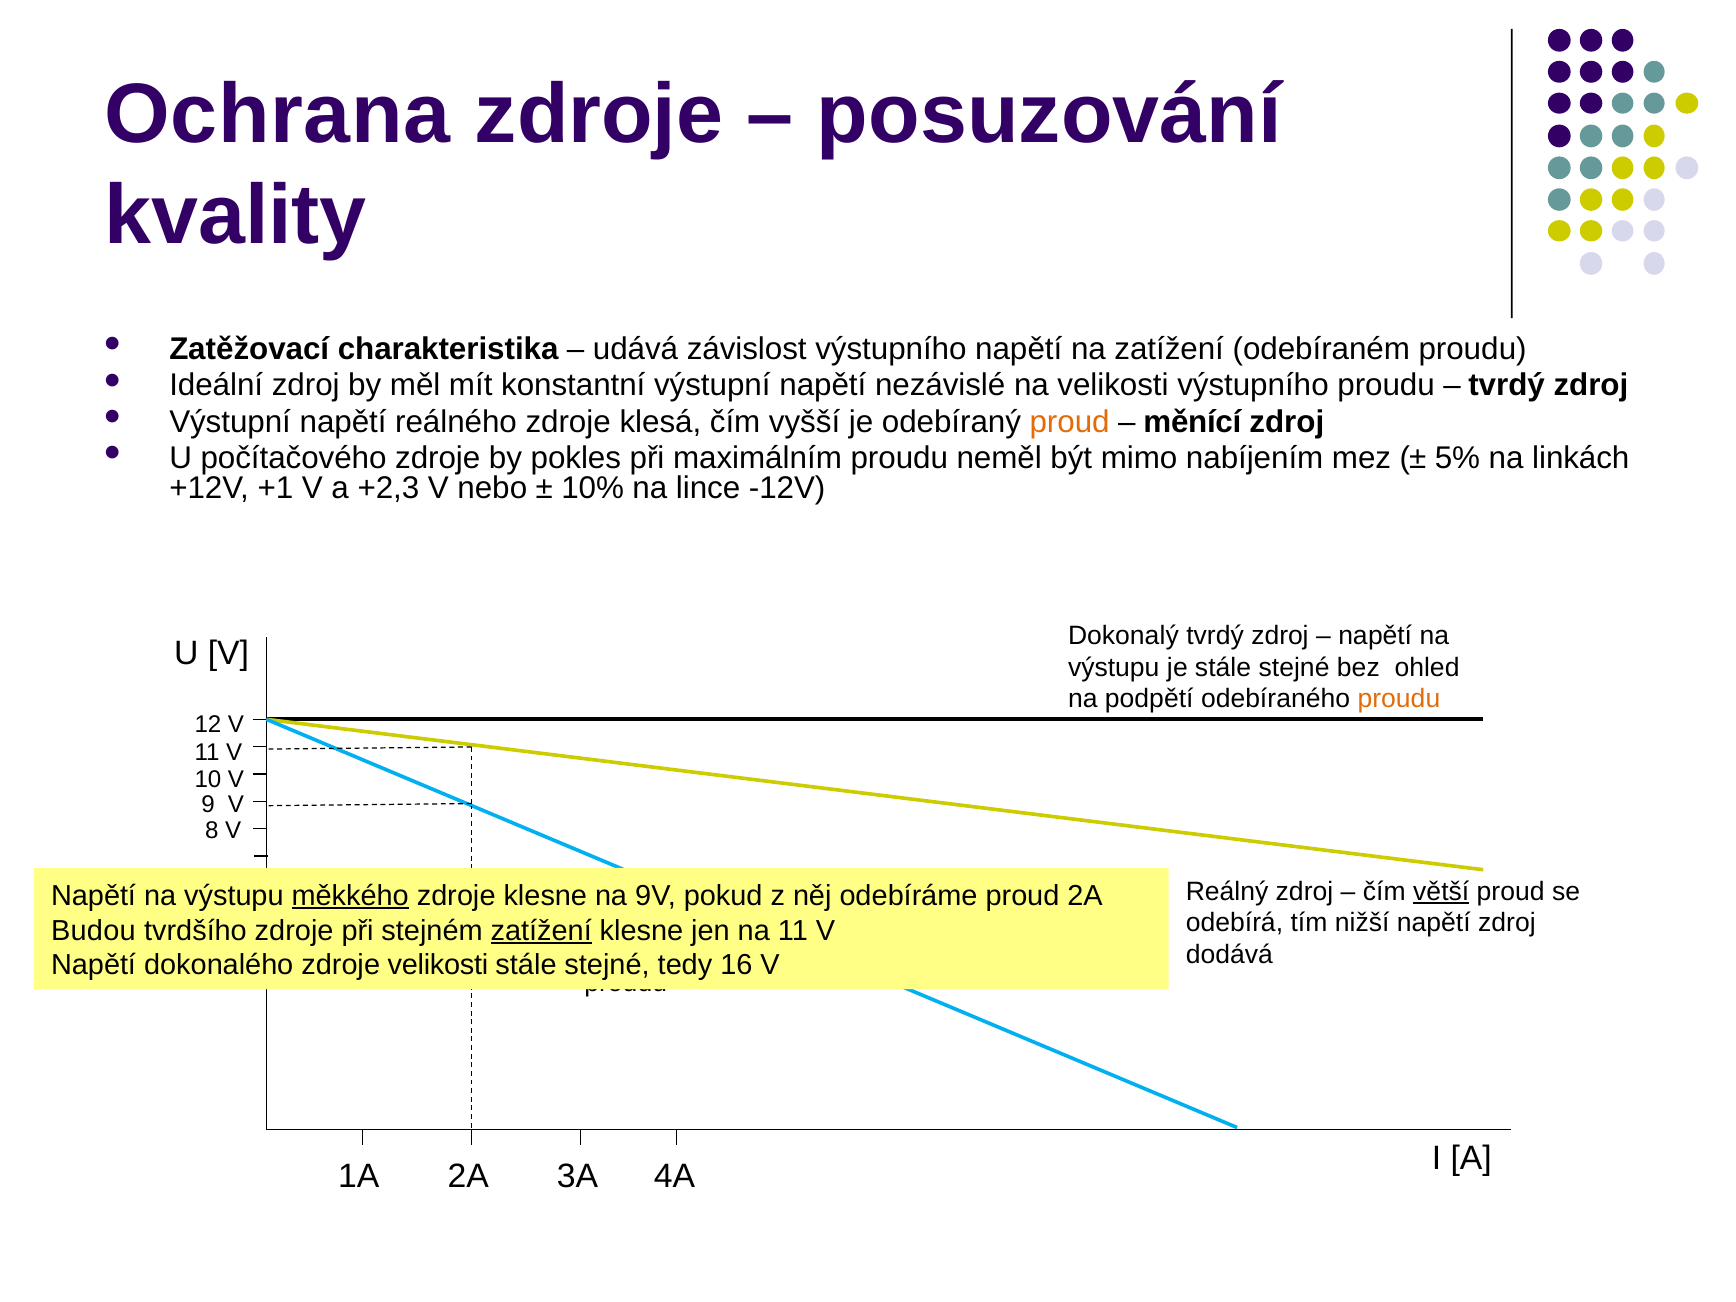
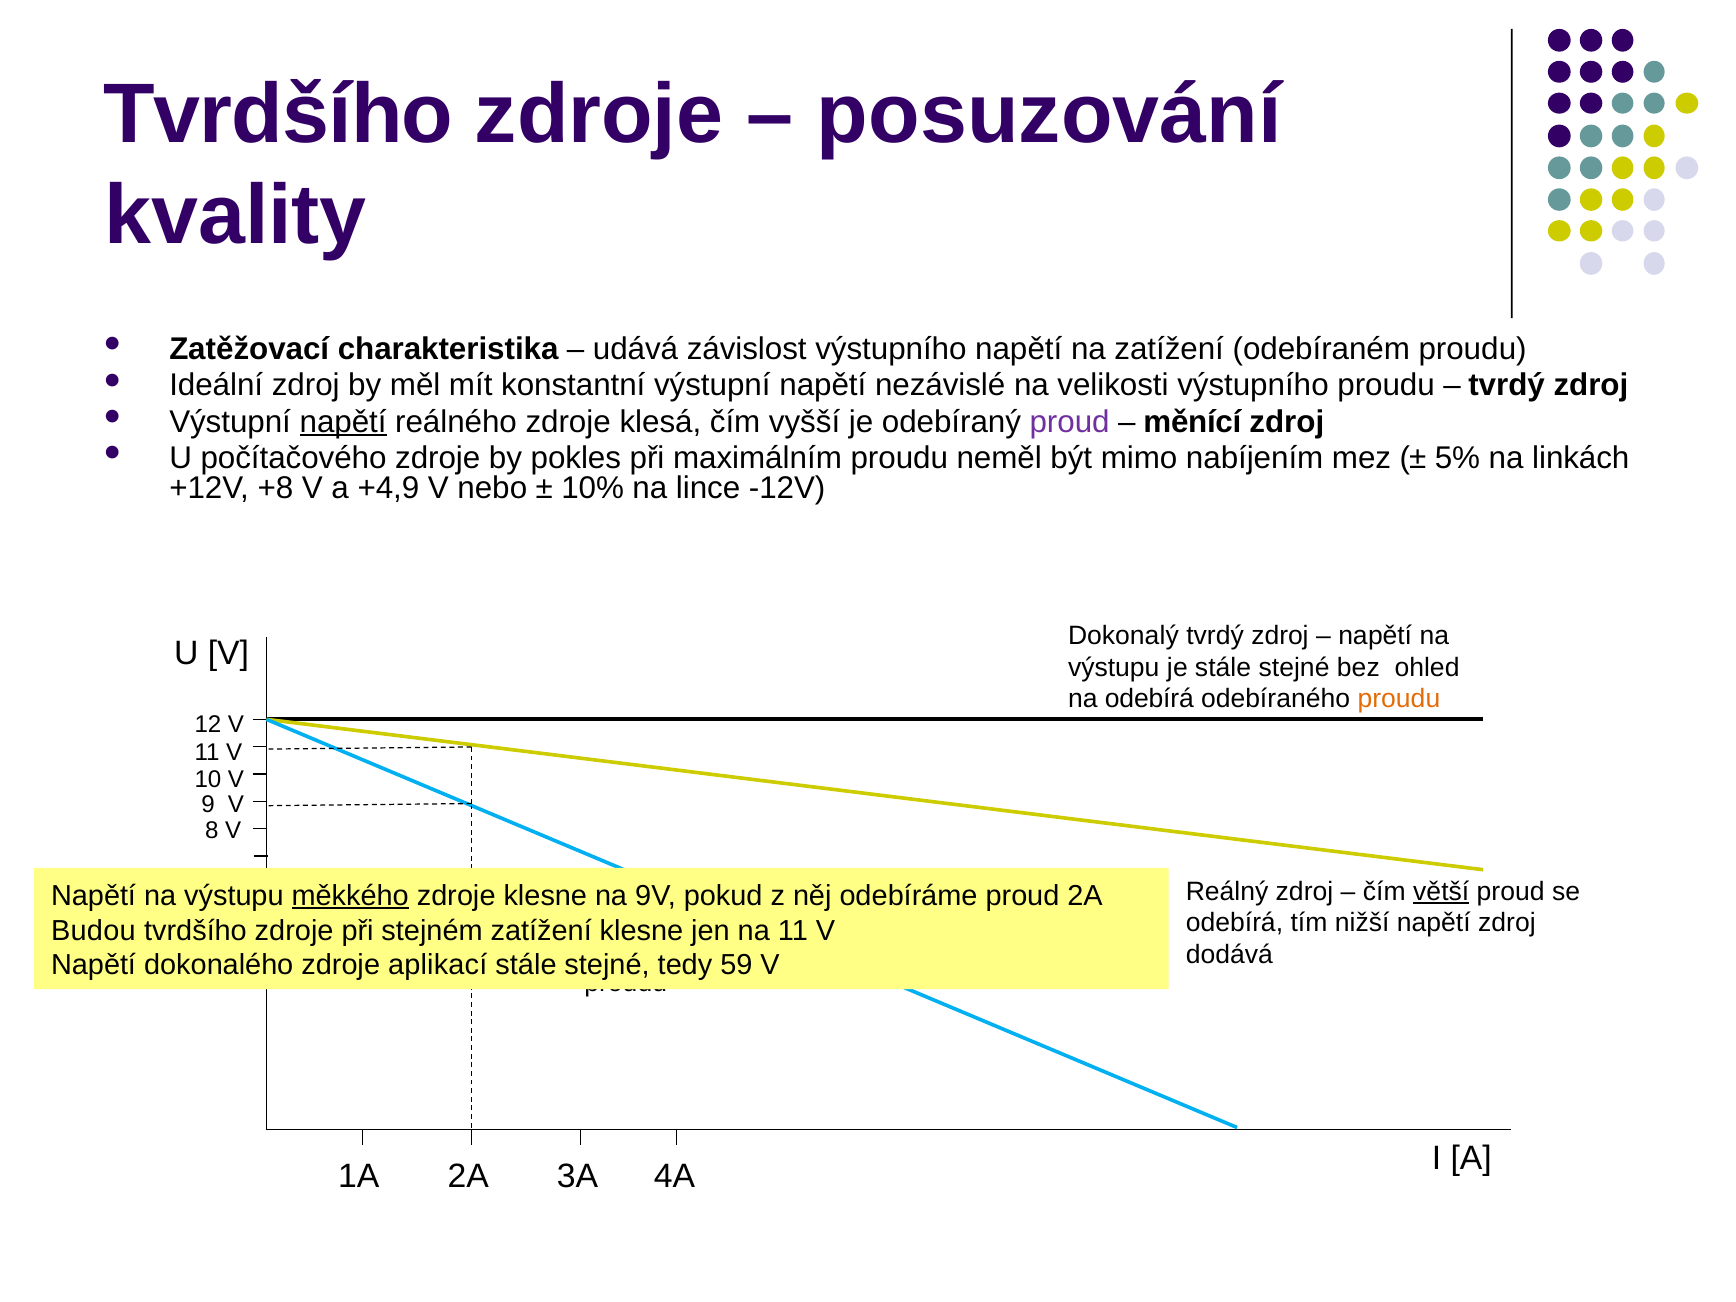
Ochrana: Ochrana -> Tvrdšího (278, 114)
napětí underline: none -> present (343, 422)
proud colour: orange -> purple (1070, 422)
+1: +1 -> +8 (275, 488)
+2,3: +2,3 -> +4,9 (388, 488)
na podpětí: podpětí -> odebírá (1149, 699)
zatížení underline: present -> none (541, 930)
zdroje velikosti: velikosti -> aplikací (438, 965)
16: 16 -> 59 (736, 965)
